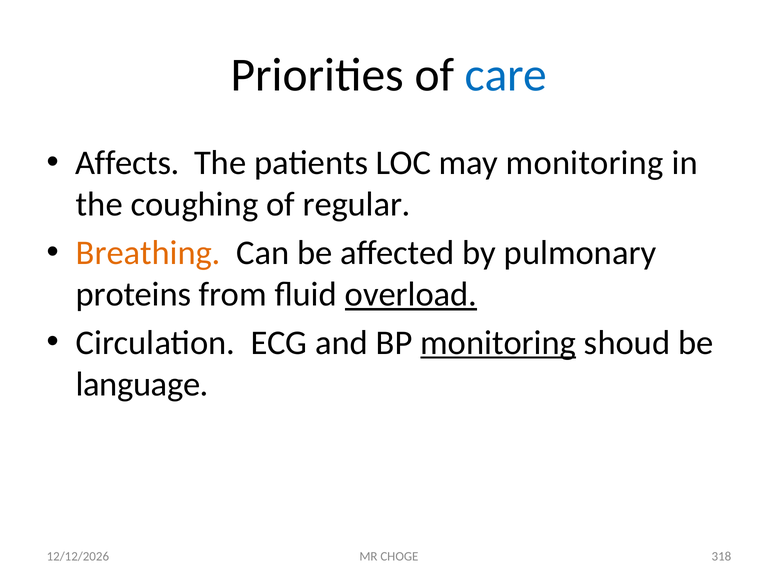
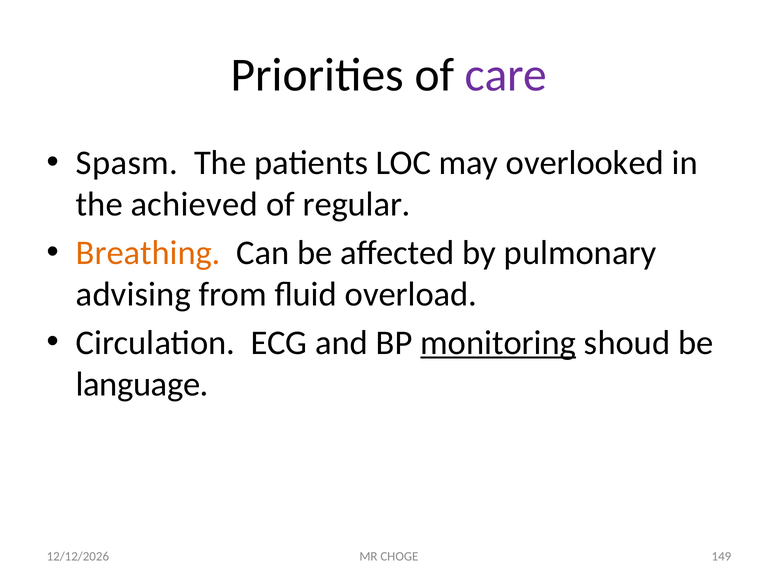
care colour: blue -> purple (506, 75)
Affects: Affects -> Spasm (127, 163)
may monitoring: monitoring -> overlooked (585, 163)
coughing: coughing -> achieved (194, 205)
proteins: proteins -> advising (133, 295)
overload underline: present -> none (411, 295)
318: 318 -> 149 (721, 557)
